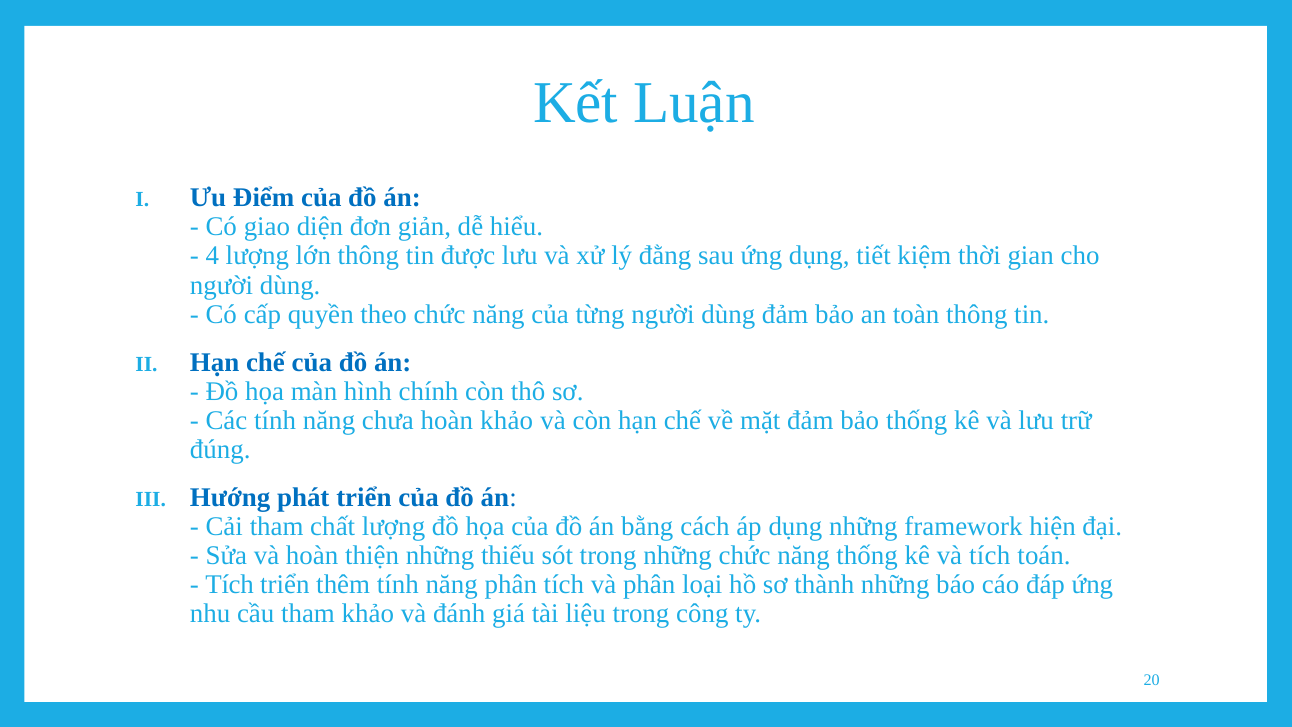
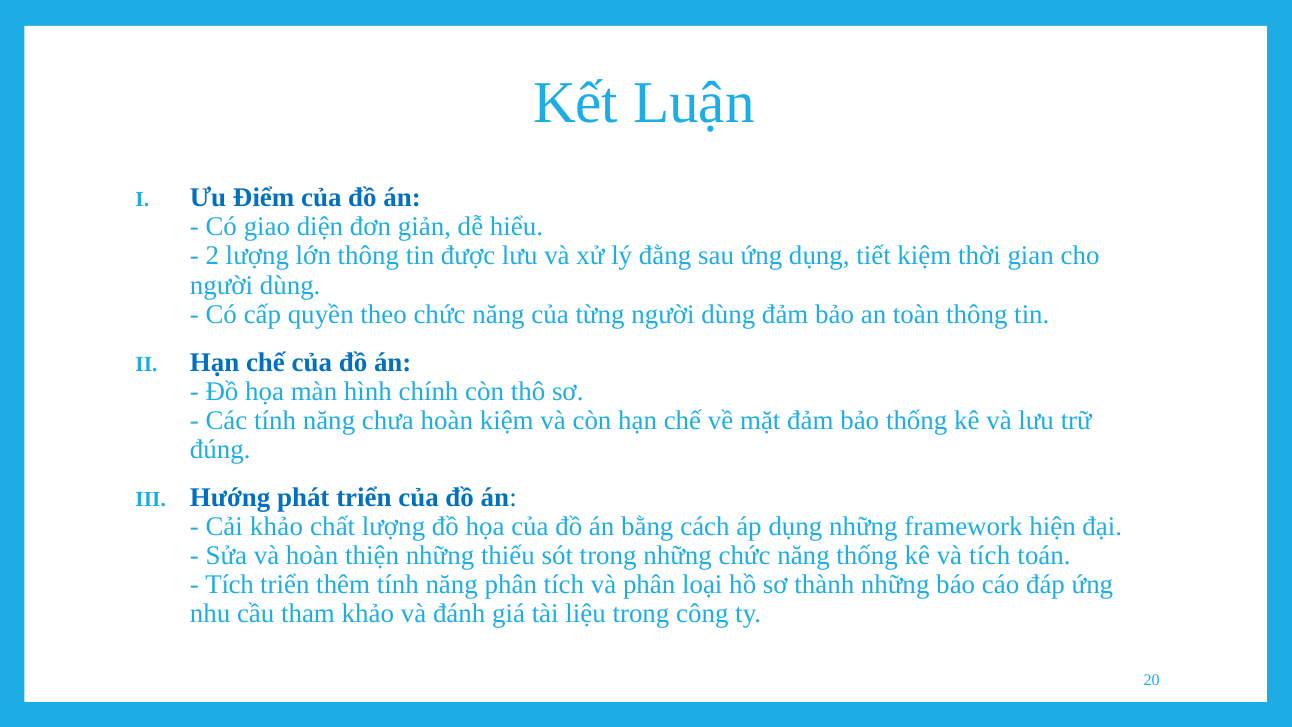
4: 4 -> 2 (212, 256)
hoàn khảo: khảo -> kiệm (507, 420)
Cải tham: tham -> khảo (277, 527)
